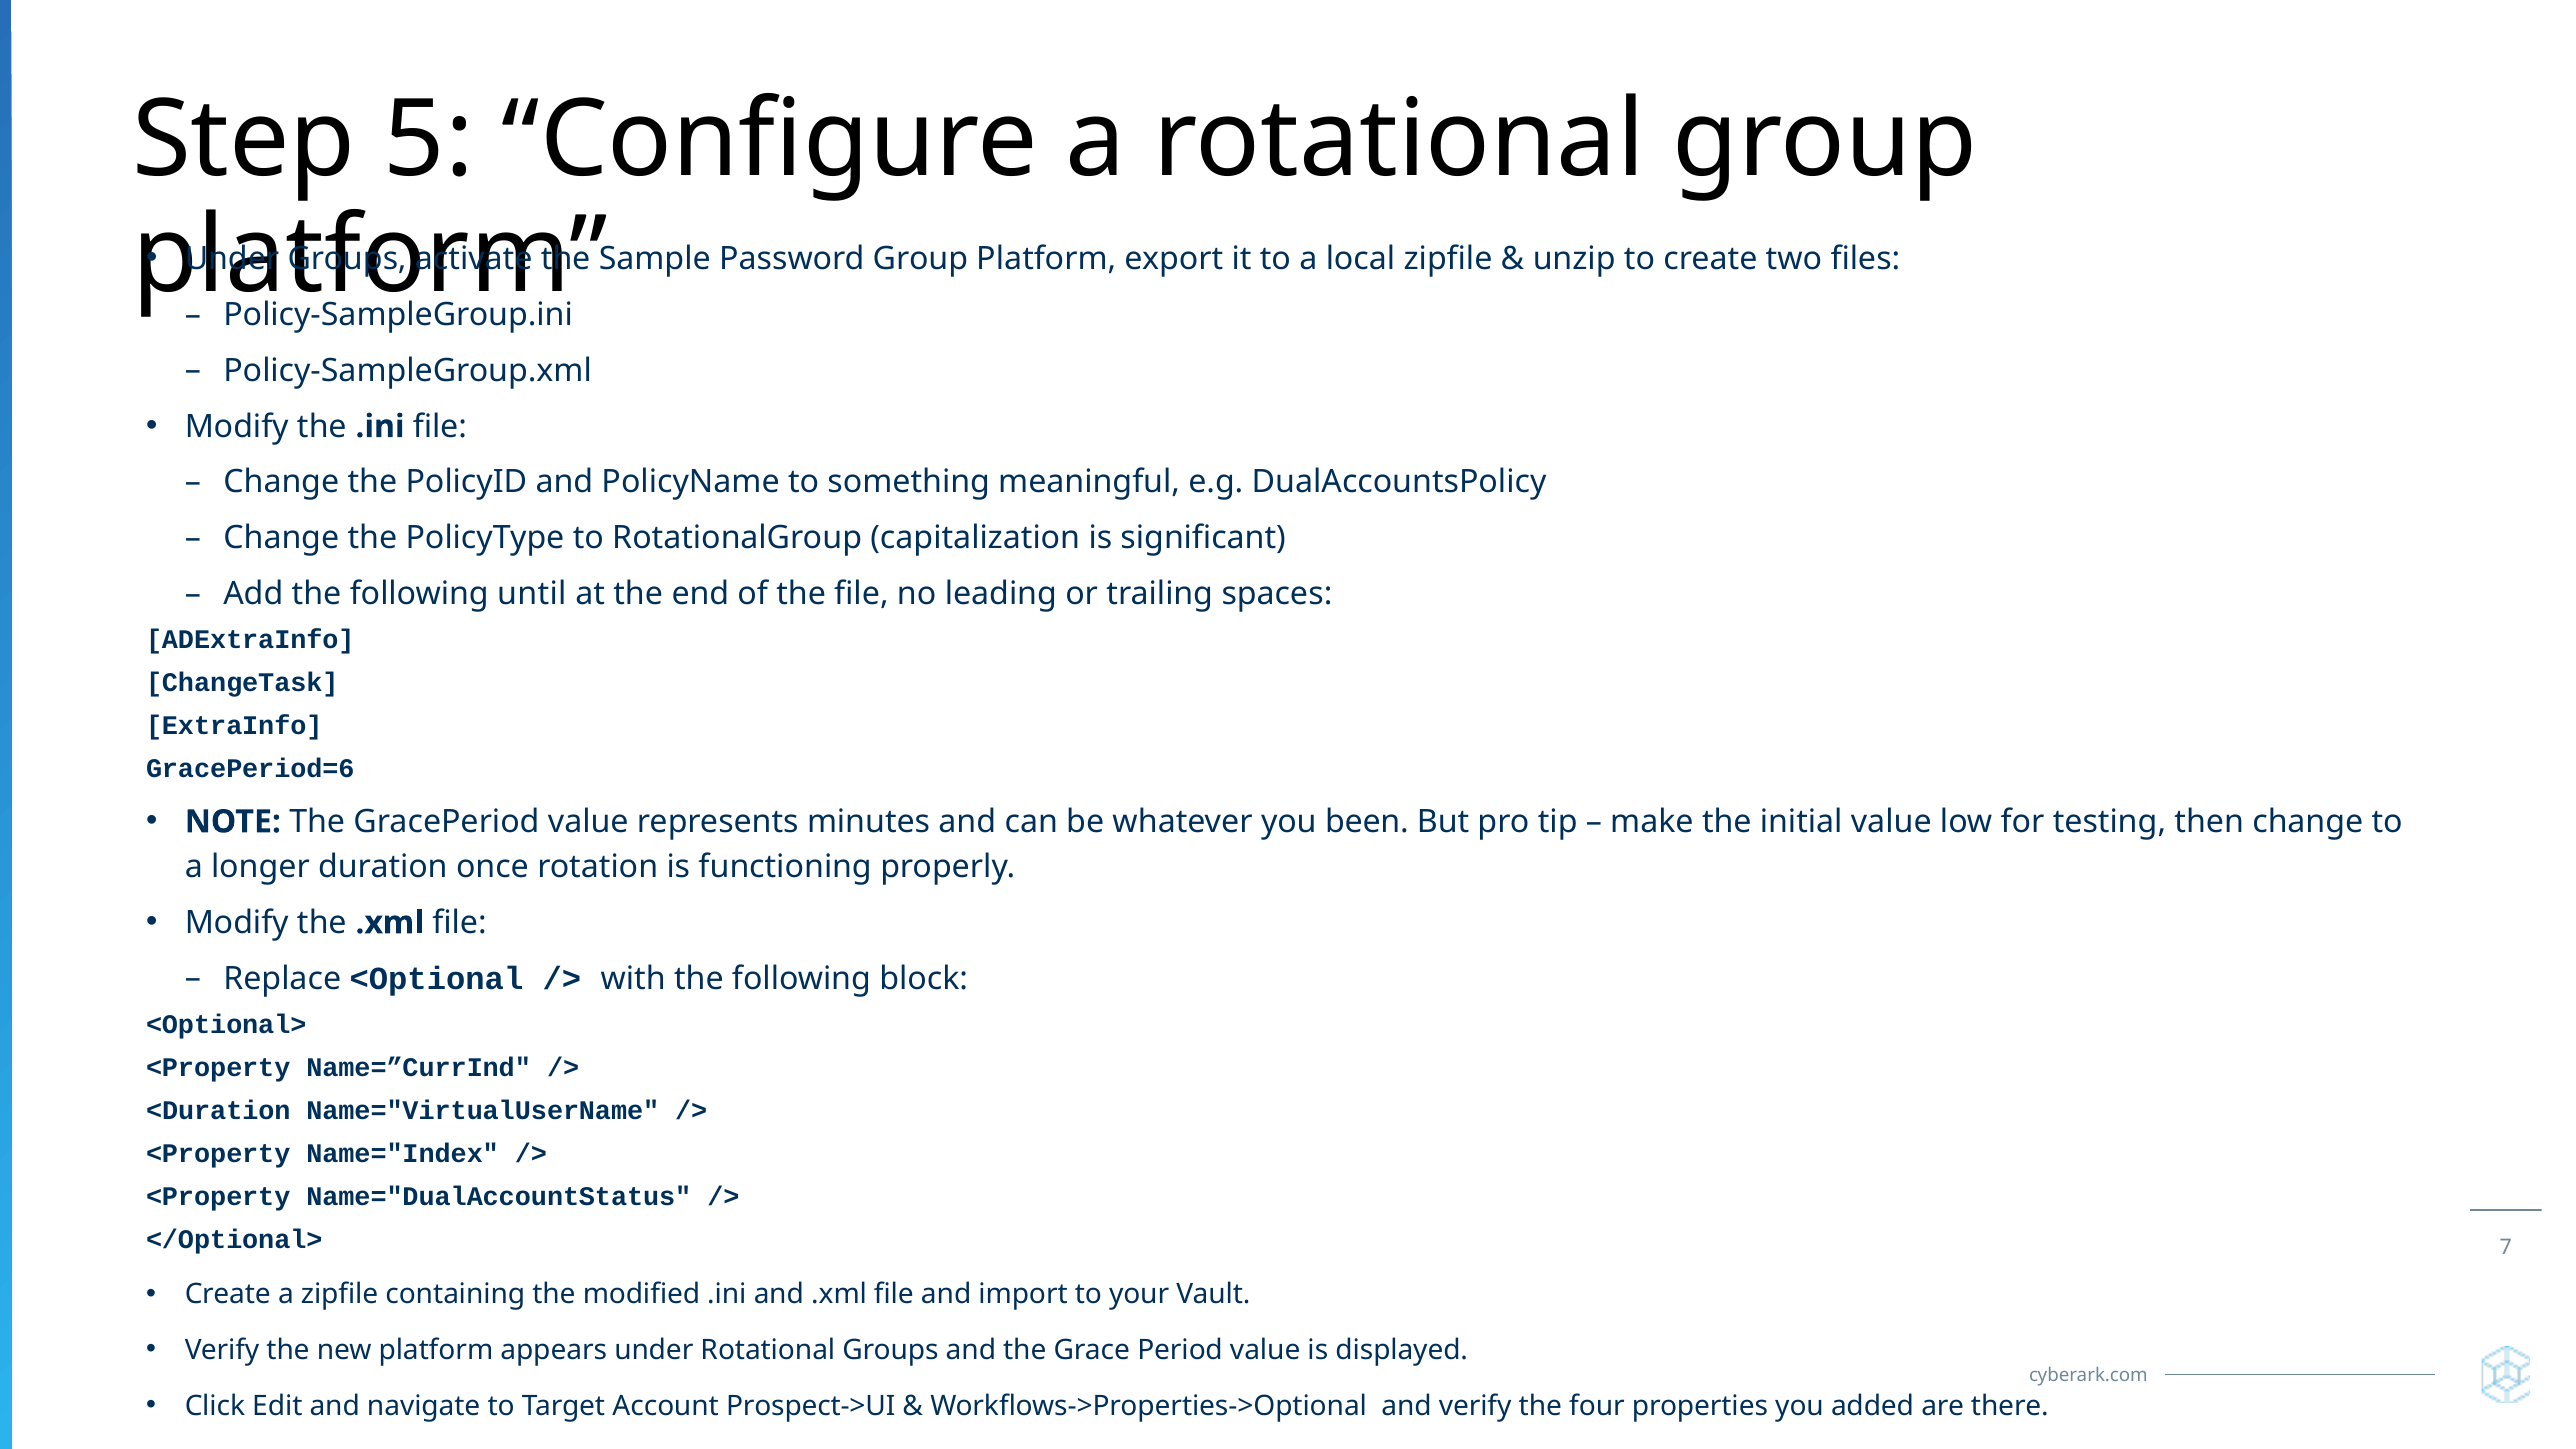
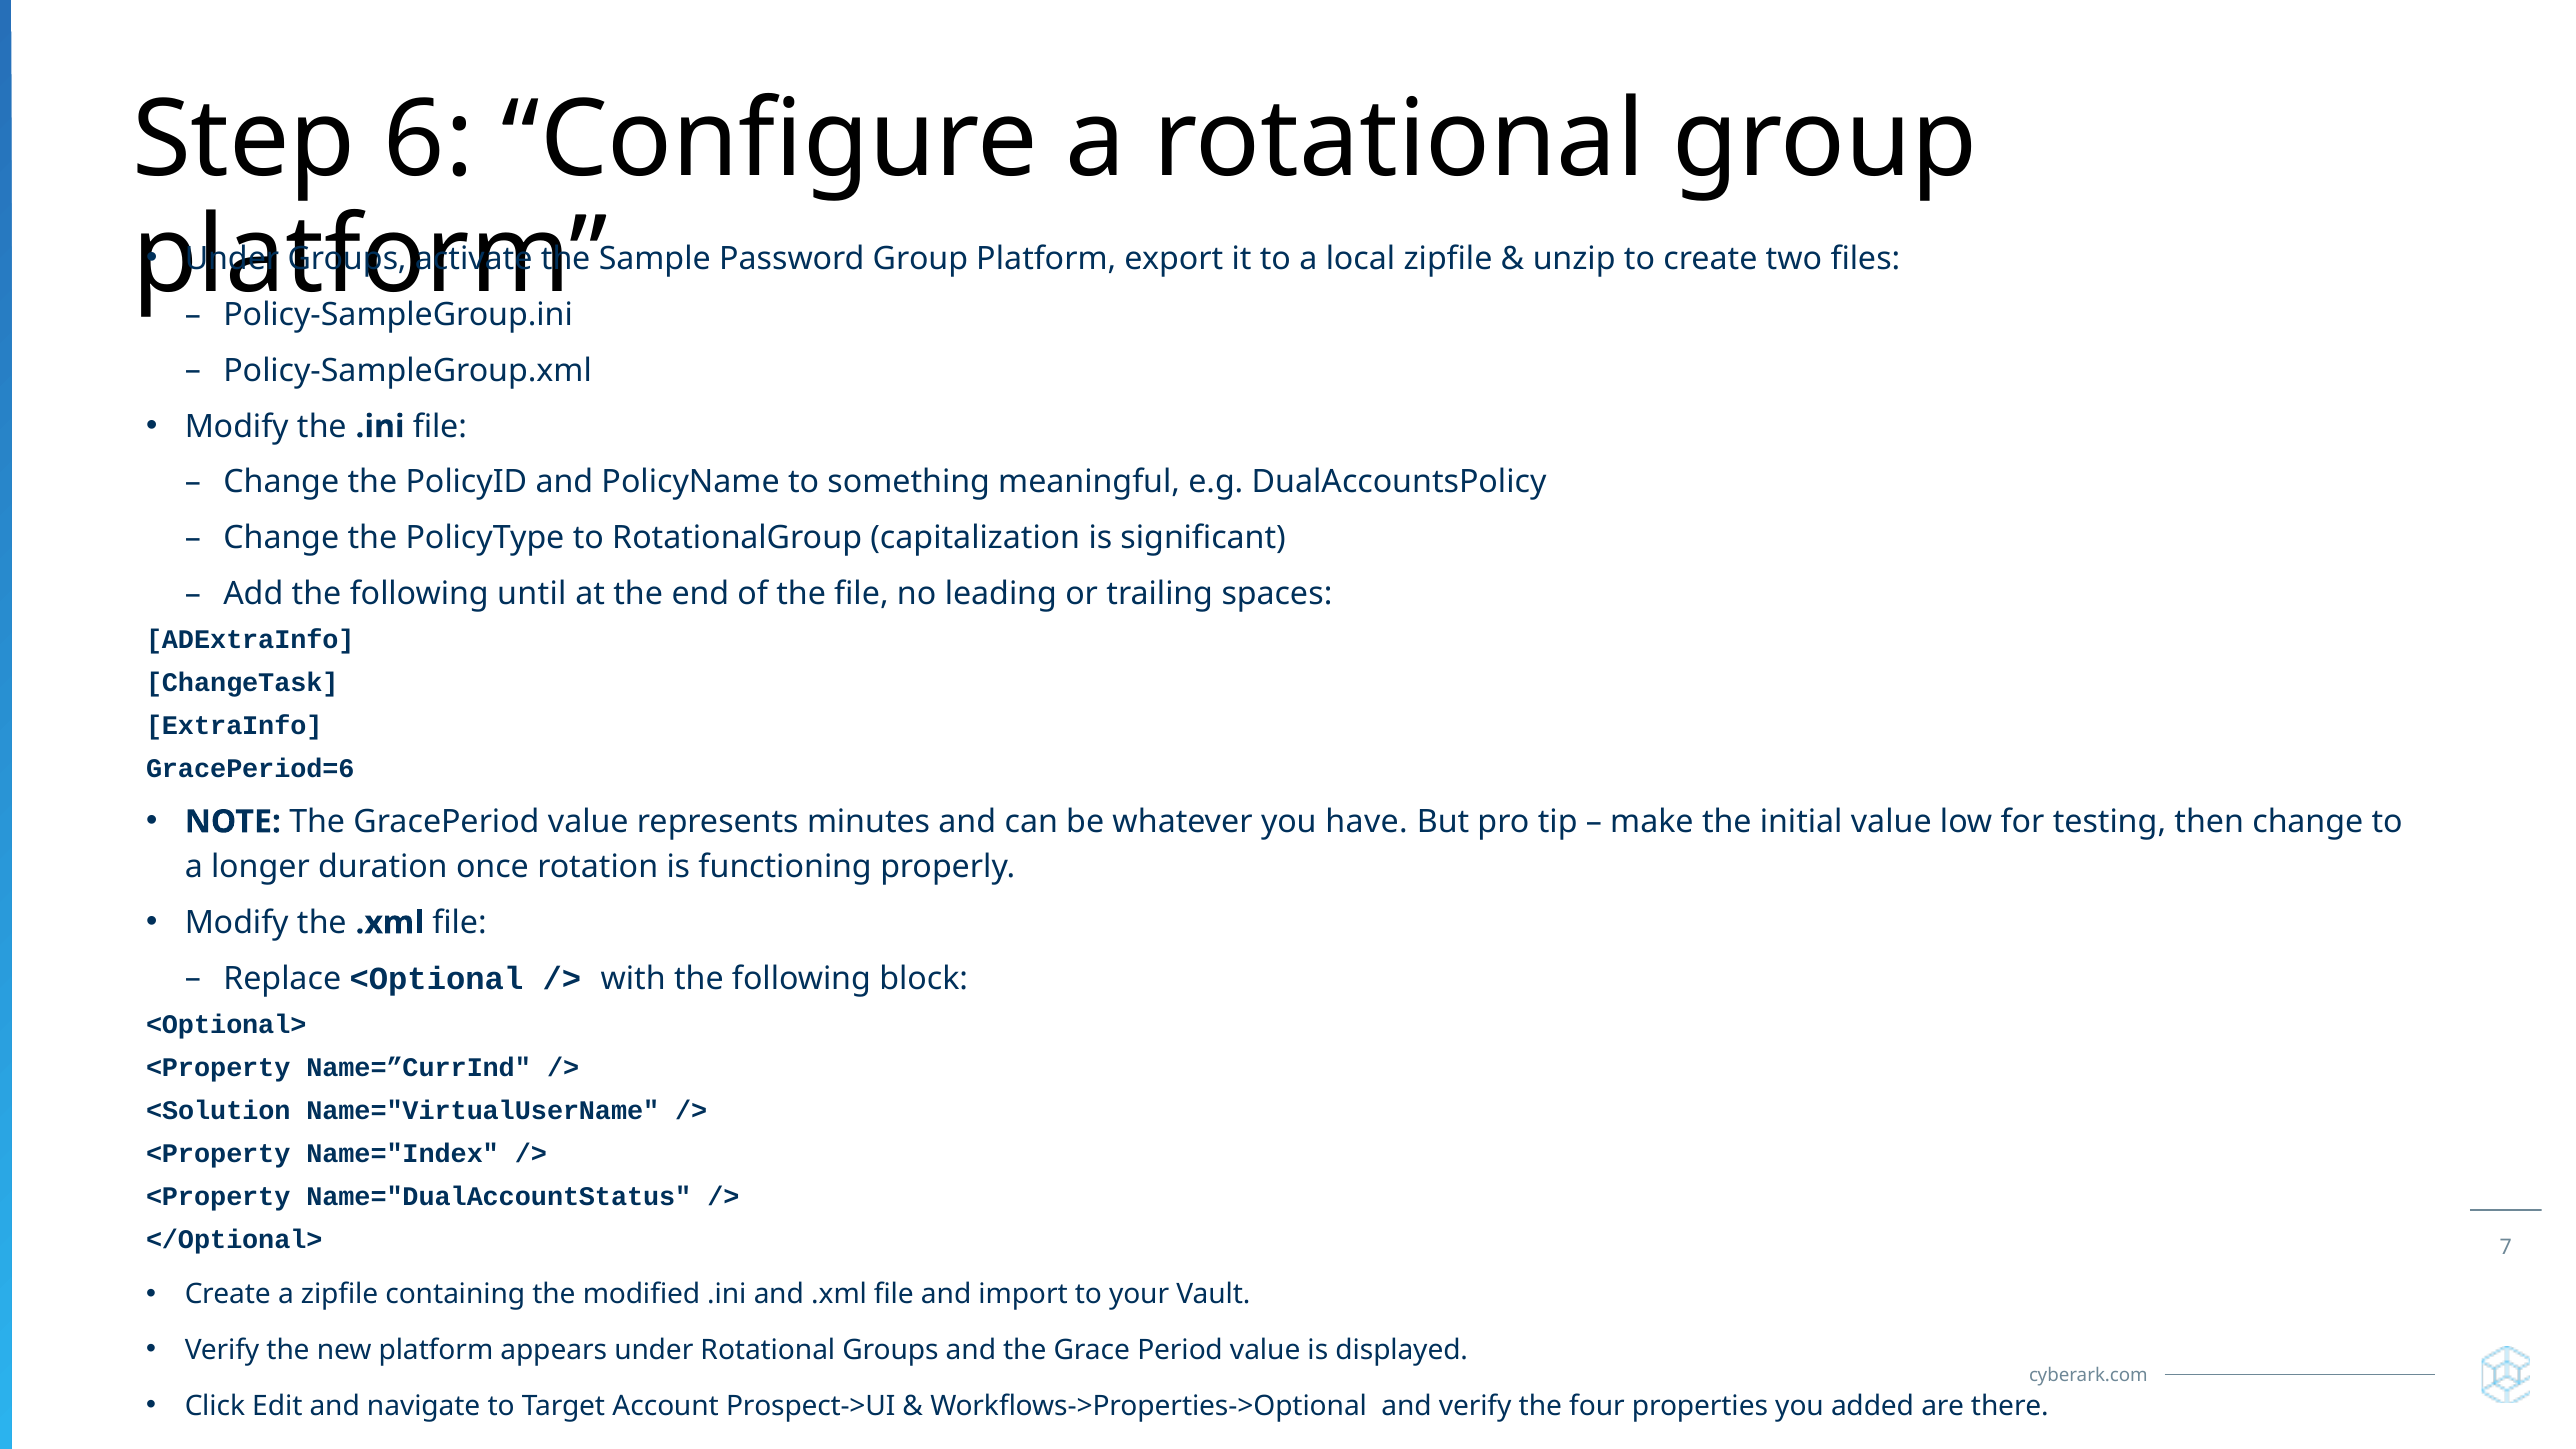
5: 5 -> 6 (429, 140)
been: been -> have (1367, 822)
<Duration: <Duration -> <Solution (218, 1110)
